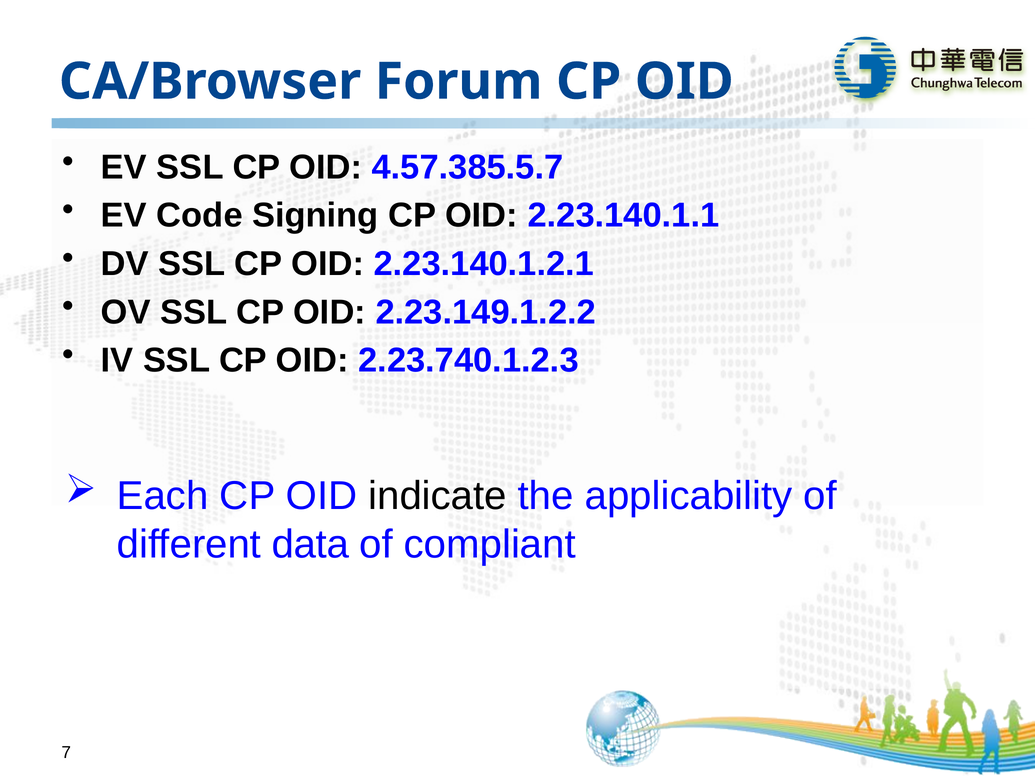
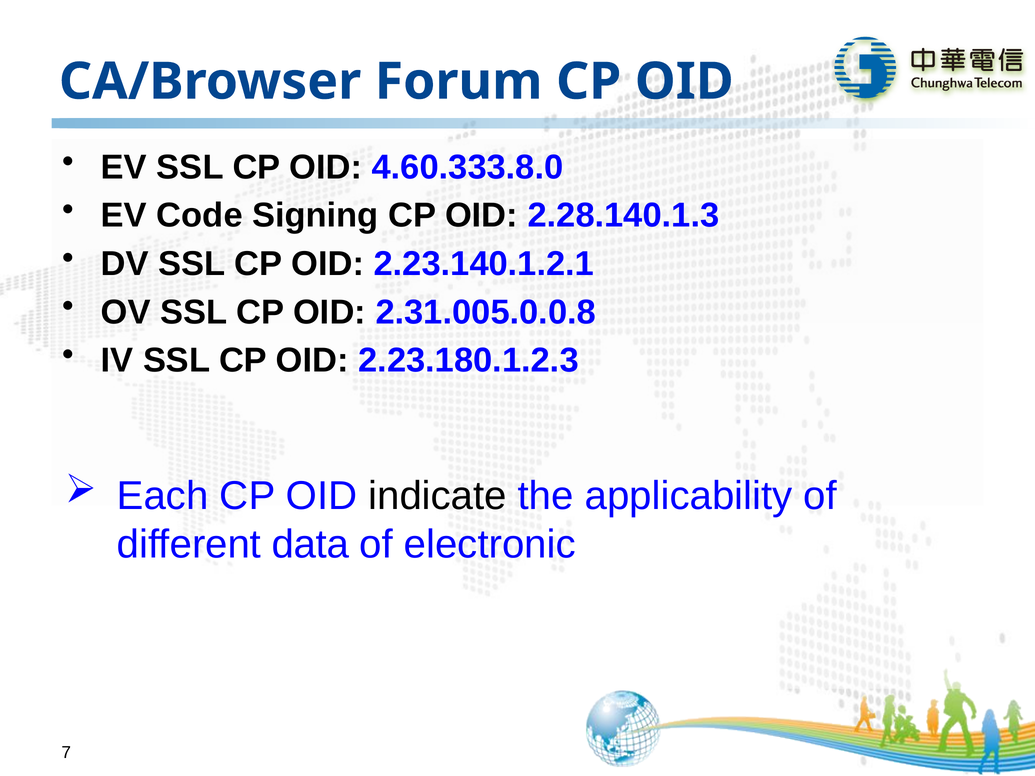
4.57.385.5.7: 4.57.385.5.7 -> 4.60.333.8.0 (468, 167)
2.23.140.1.1: 2.23.140.1.1 -> 2.28.140.1.3 (624, 216)
2.23.149.1.2.2: 2.23.149.1.2.2 -> 2.31.005.0.0.8 (486, 312)
2.23.740.1.2.3: 2.23.740.1.2.3 -> 2.23.180.1.2.3 (469, 361)
compliant: compliant -> electronic (490, 544)
